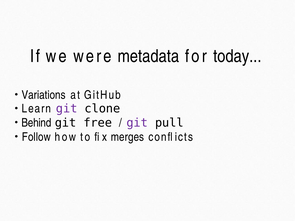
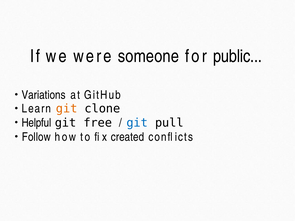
metadata: metadata -> someone (148, 56)
today: today -> public (238, 56)
git colour: purple -> orange (67, 109)
Behind: Behind -> Helpful (36, 123)
git colour: purple -> blue (137, 123)
merges: merges -> created (128, 137)
